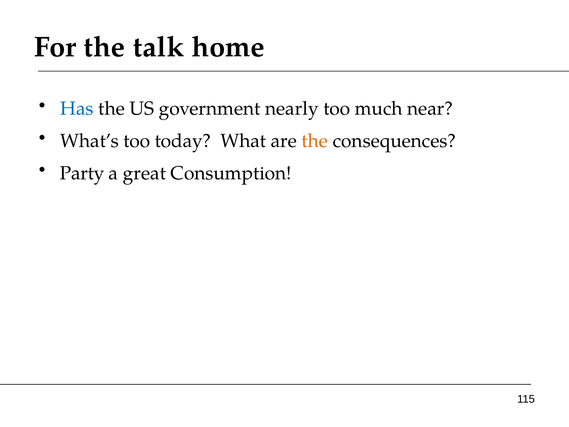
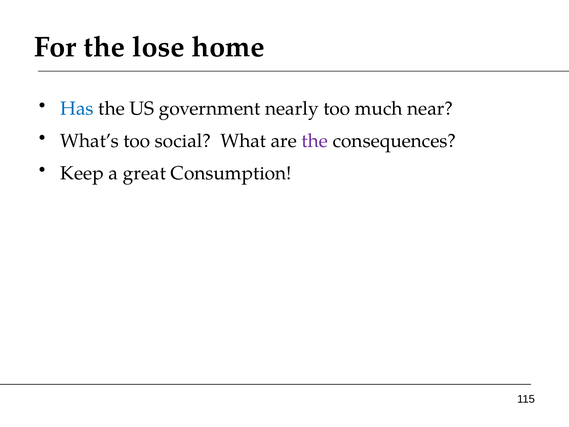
talk: talk -> lose (158, 47)
today: today -> social (183, 141)
the colour: orange -> purple (315, 141)
Party: Party -> Keep (82, 173)
